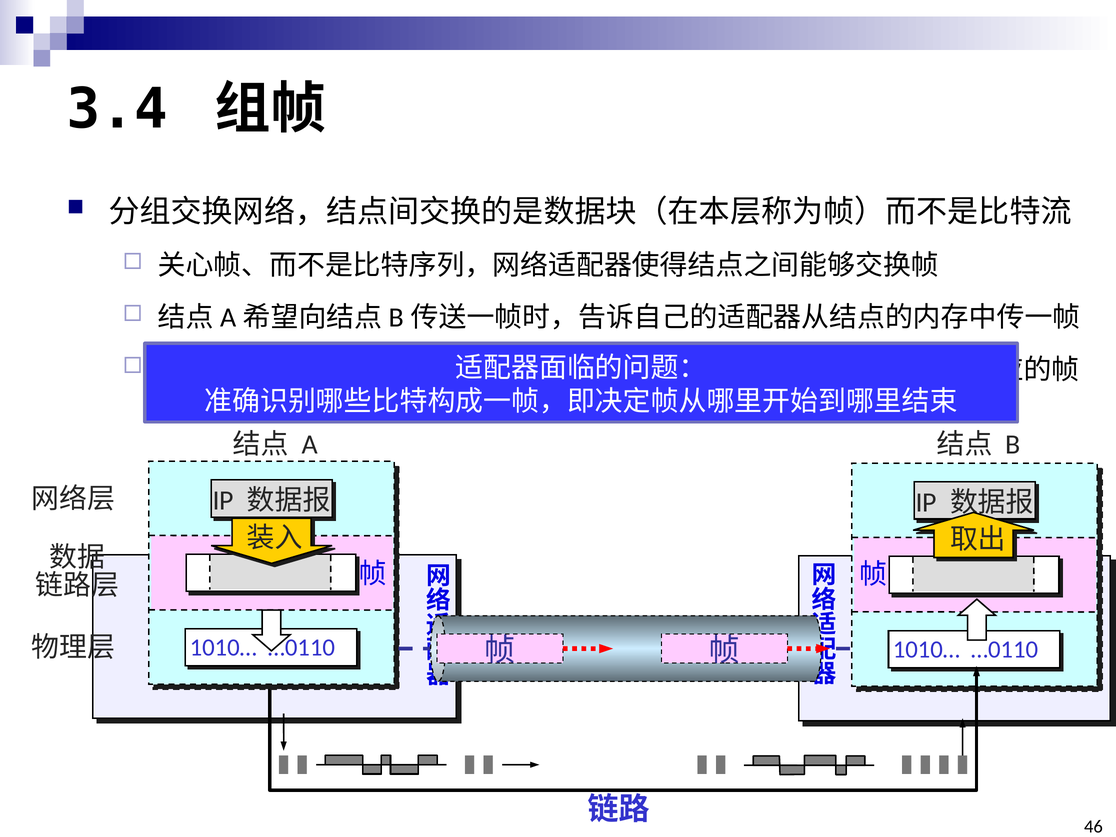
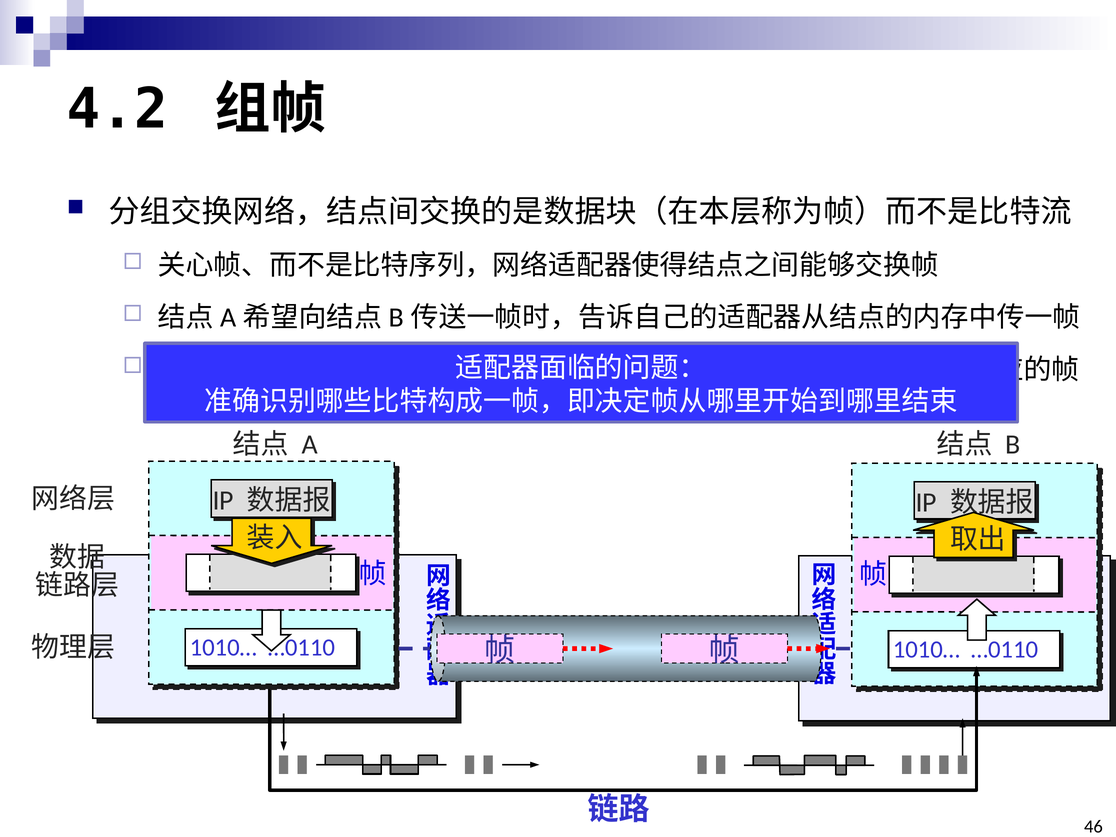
3.4: 3.4 -> 4.2 (117, 109)
